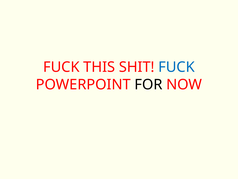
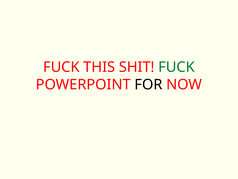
FUCK colour: blue -> green (176, 67)
